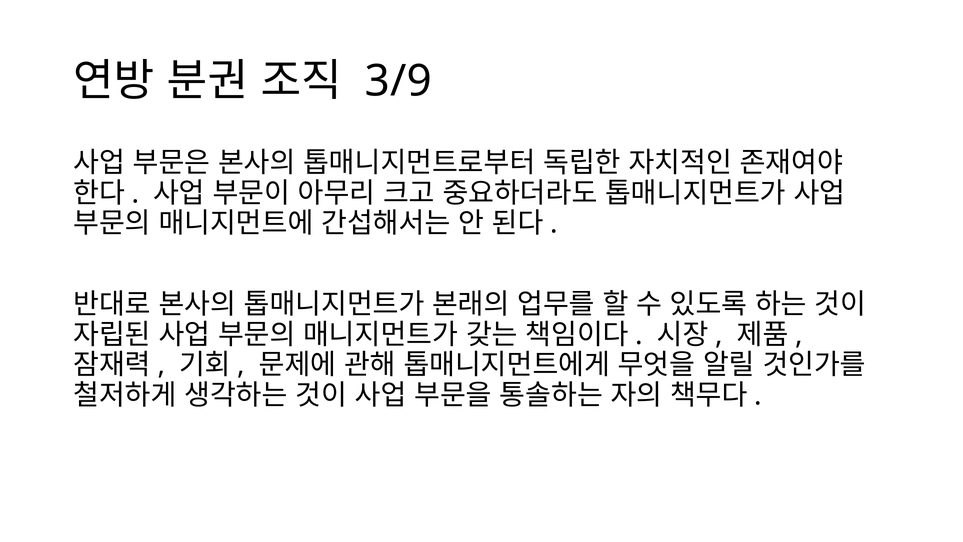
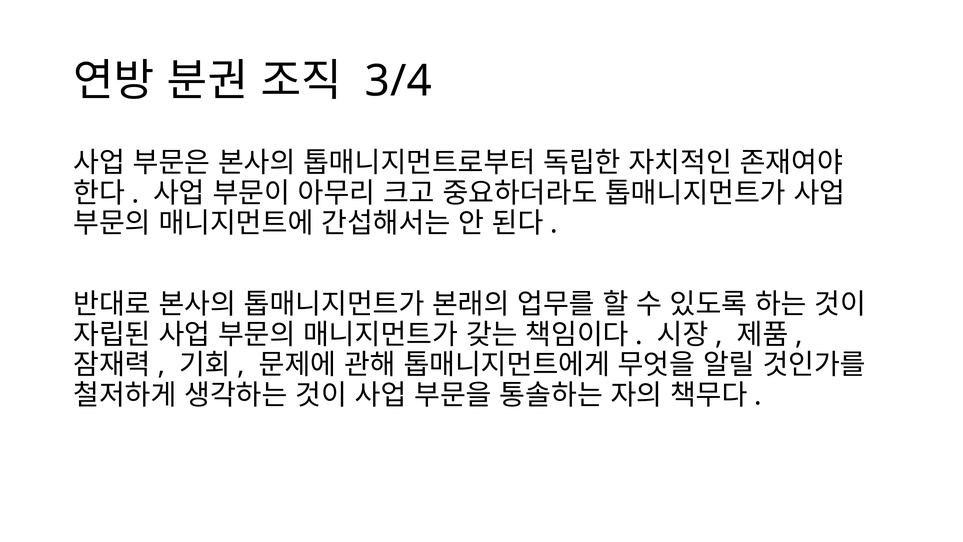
3/9: 3/9 -> 3/4 (398, 81)
